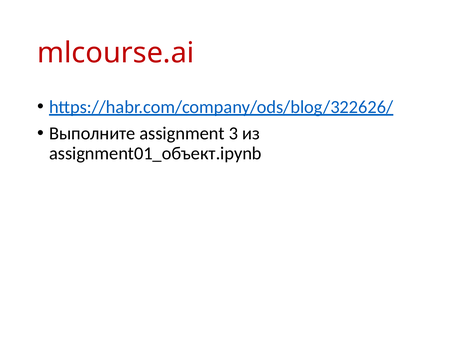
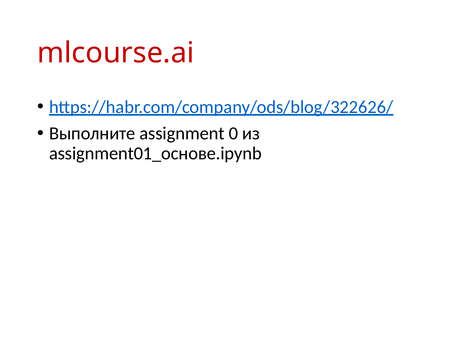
3: 3 -> 0 (233, 133)
assignment01_объект.ipynb: assignment01_объект.ipynb -> assignment01_основе.ipynb (155, 153)
